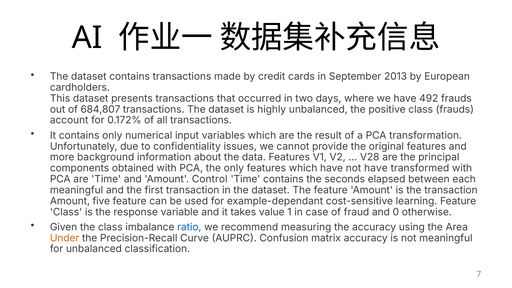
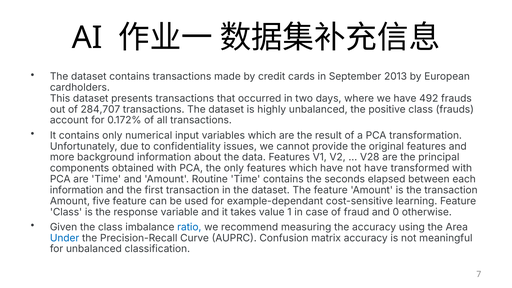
684,807: 684,807 -> 284,707 (100, 109)
Control: Control -> Routine (210, 179)
meaningful: meaningful -> information (77, 190)
Under colour: orange -> blue (65, 238)
